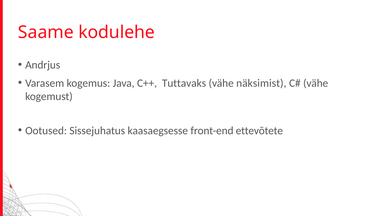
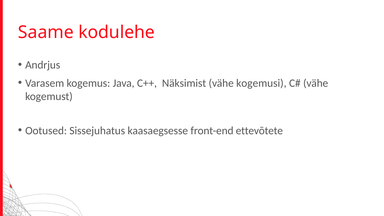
Tuttavaks: Tuttavaks -> Näksimist (184, 83)
näksimist: näksimist -> kogemusi (261, 83)
